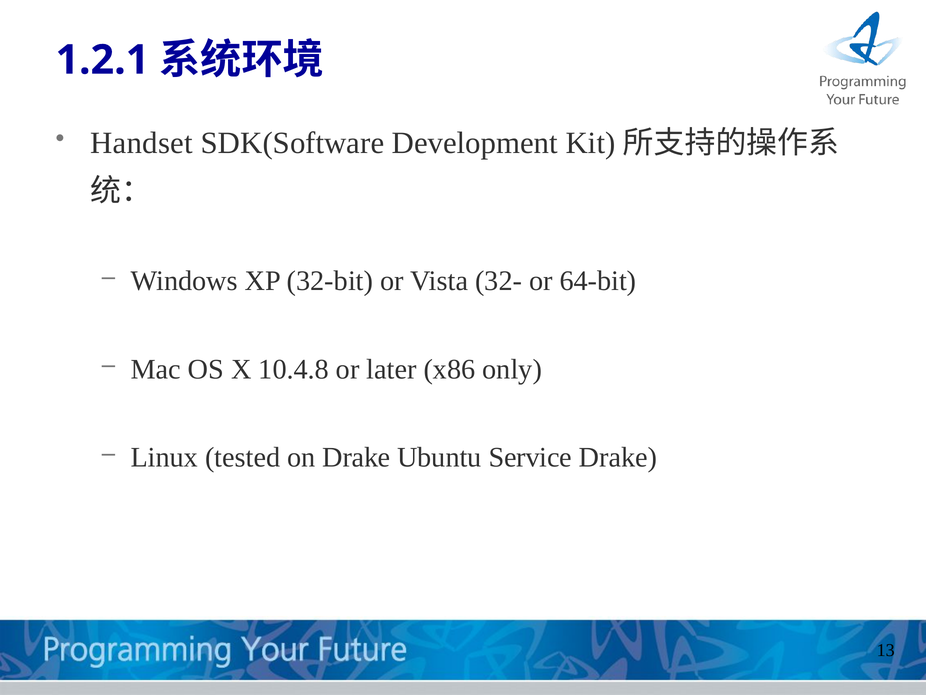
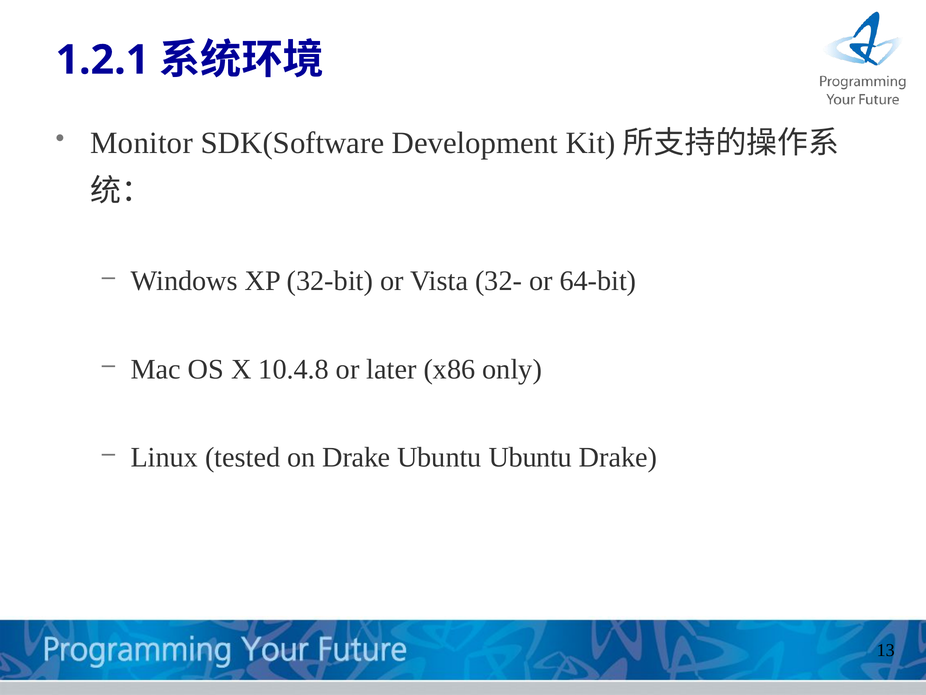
Handset: Handset -> Monitor (142, 143)
Ubuntu Service: Service -> Ubuntu (530, 457)
